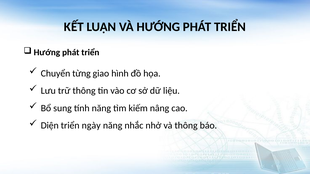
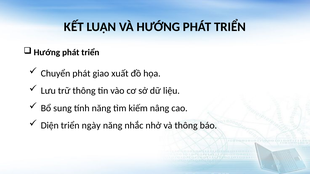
Chuyển từng: từng -> phát (81, 74)
hình: hình -> xuất (120, 74)
